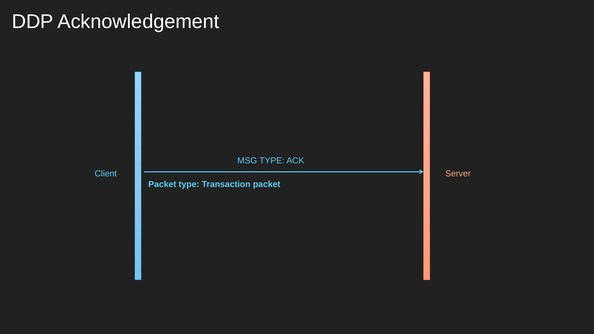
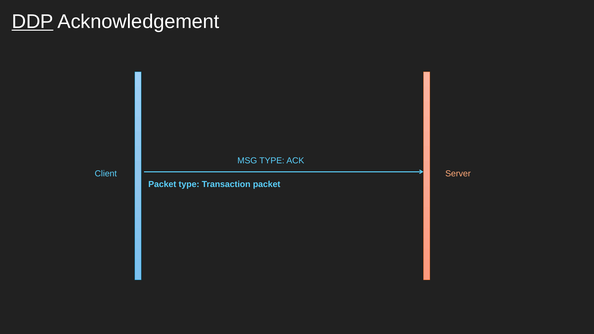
DDP underline: none -> present (33, 22)
